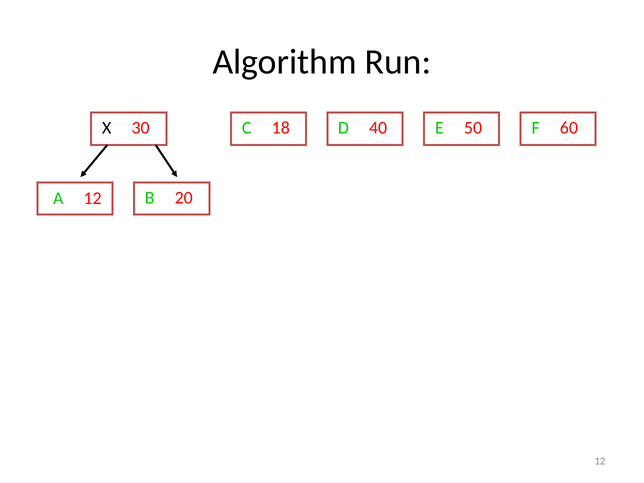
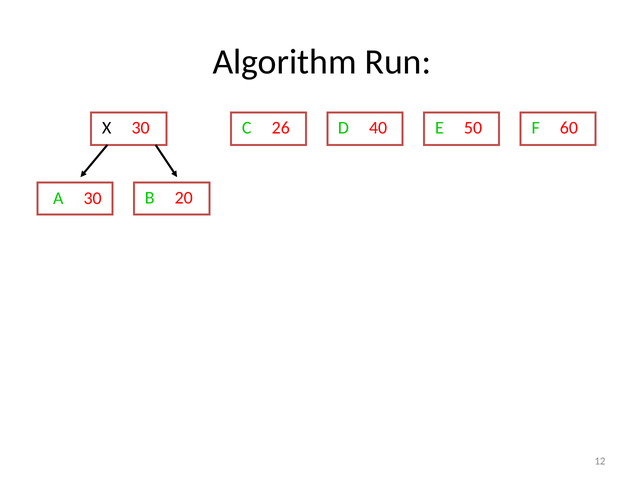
18: 18 -> 26 (281, 128)
A 12: 12 -> 30 (93, 198)
